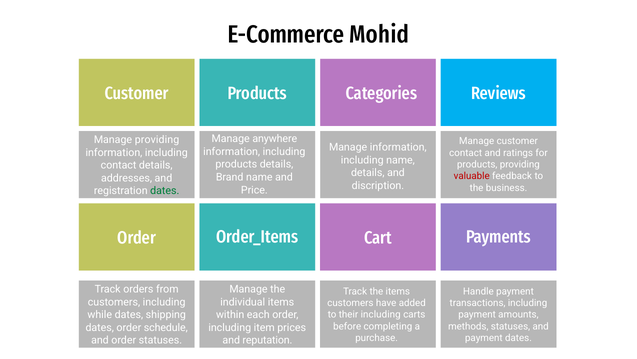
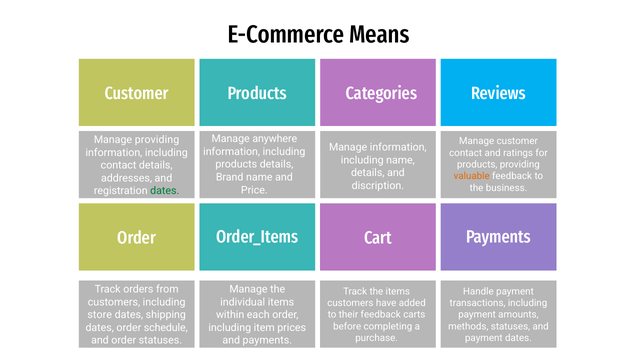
Mohid: Mohid -> Means (379, 34)
valuable colour: red -> orange (472, 176)
while: while -> store (100, 314)
their including: including -> feedback (381, 314)
and reputation: reputation -> payments (267, 340)
